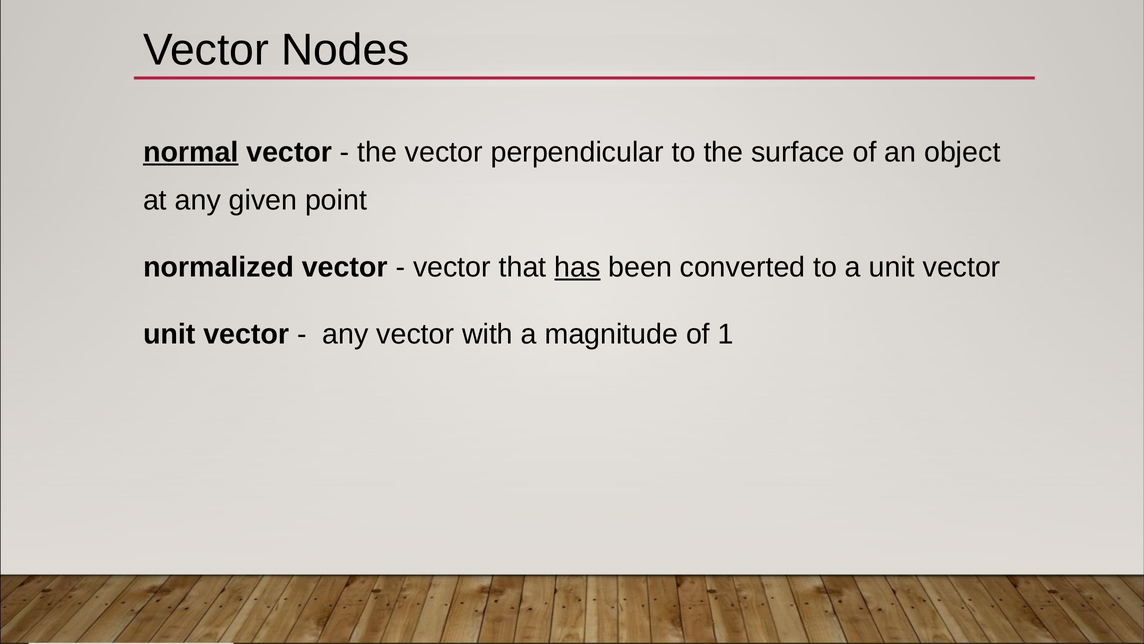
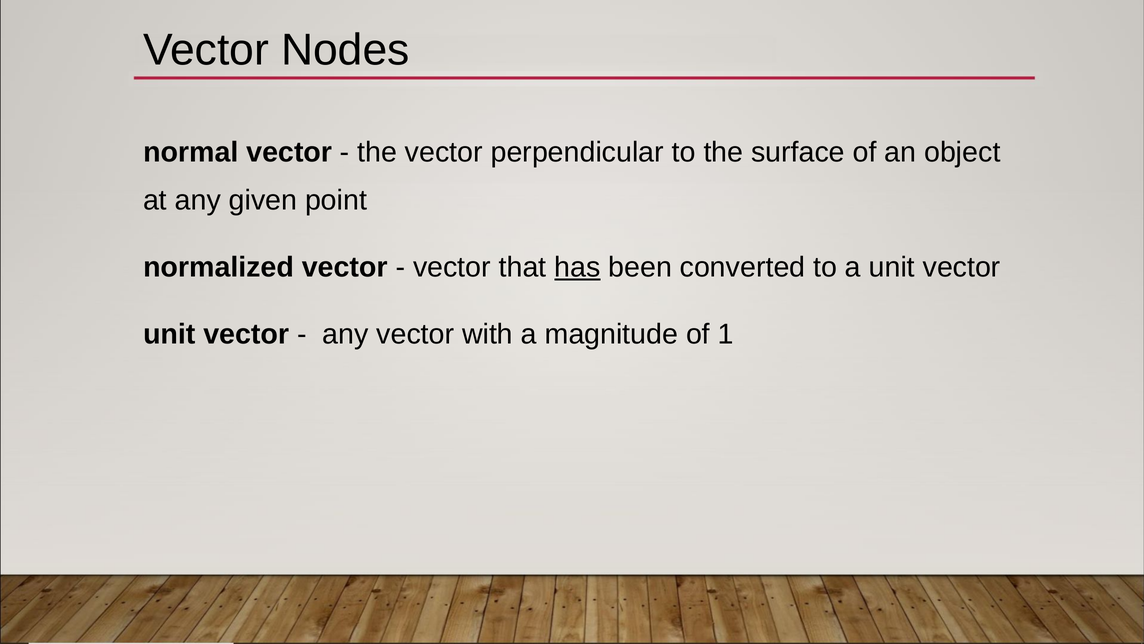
normal underline: present -> none (191, 152)
